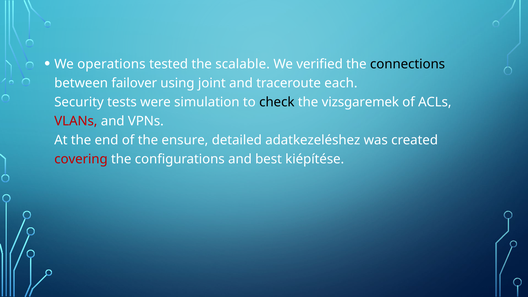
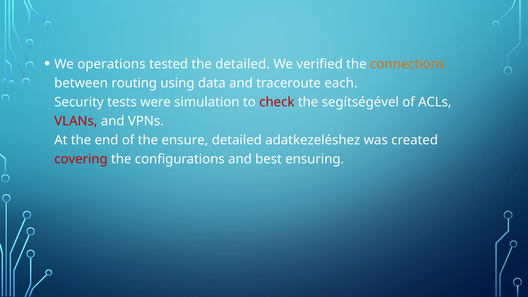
the scalable: scalable -> detailed (243, 64)
connections colour: black -> orange (408, 64)
failover: failover -> routing (134, 83)
joint: joint -> data (212, 83)
check colour: black -> red (277, 102)
vizsgaremek: vizsgaremek -> segítségével (360, 102)
kiépítése: kiépítése -> ensuring (315, 159)
